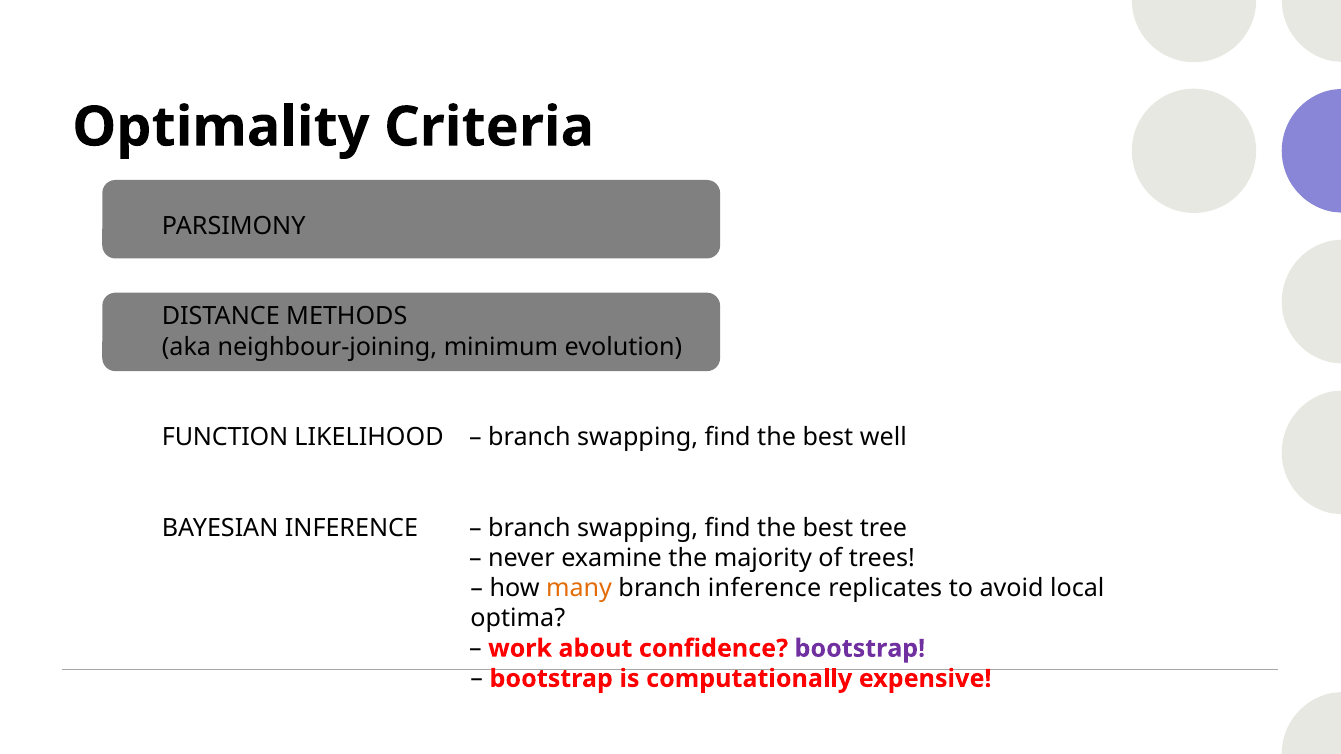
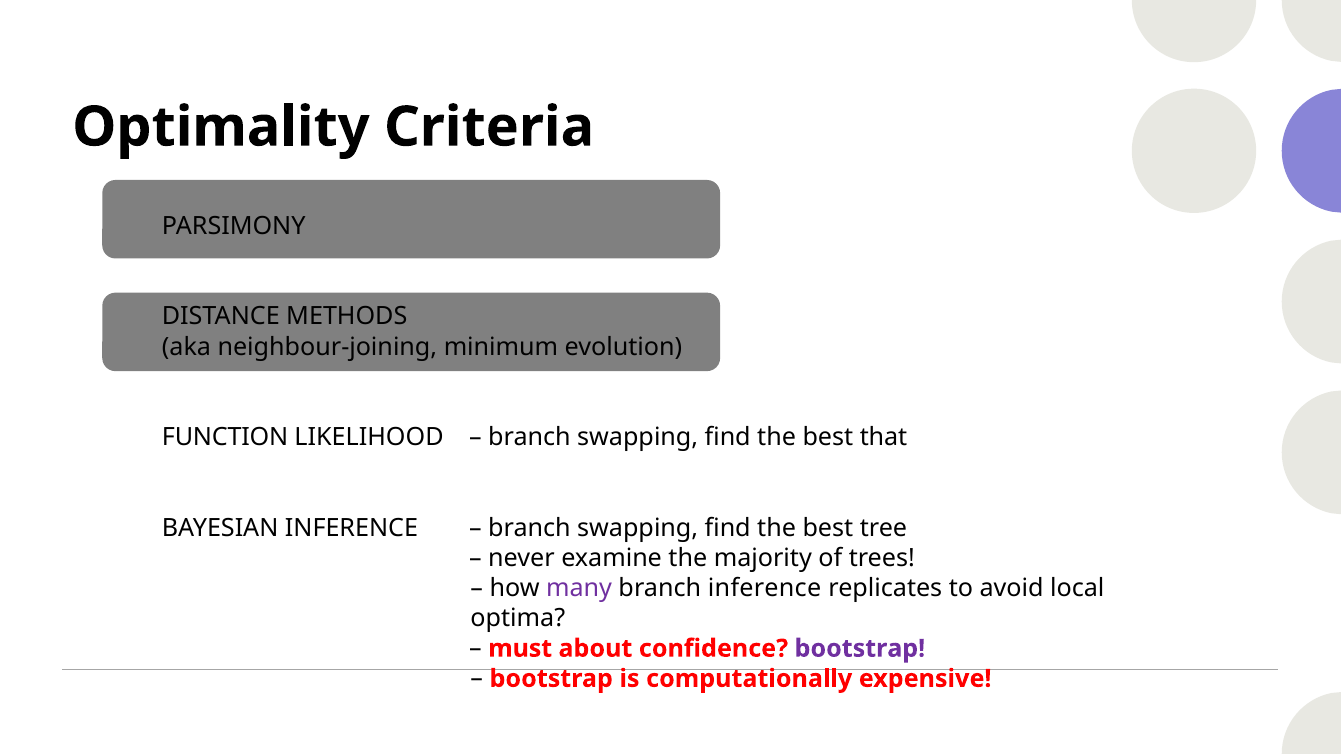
well: well -> that (883, 437)
many colour: orange -> purple (579, 588)
work: work -> must (520, 649)
